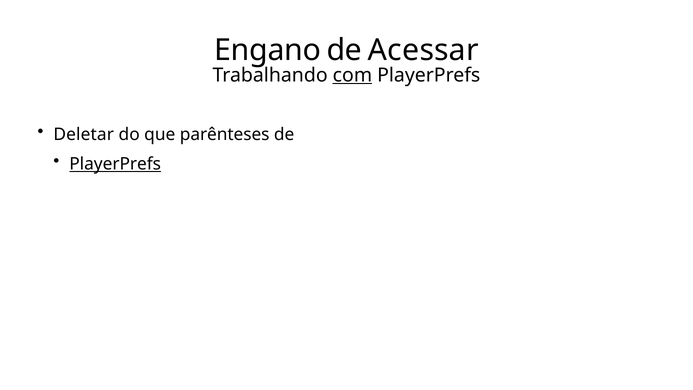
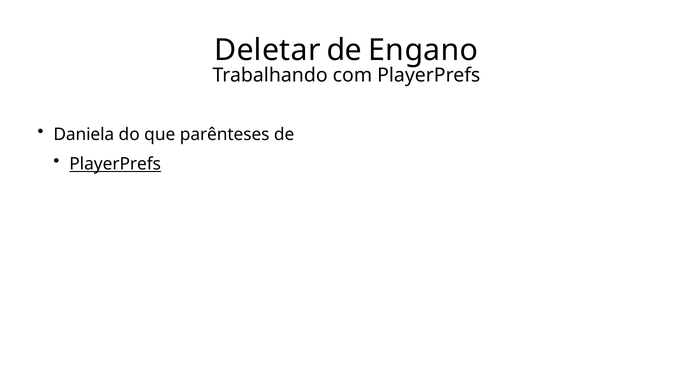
Engano: Engano -> Deletar (267, 50)
Acessar: Acessar -> Engano (423, 50)
com underline: present -> none (352, 75)
Deletar: Deletar -> Daniela (84, 134)
